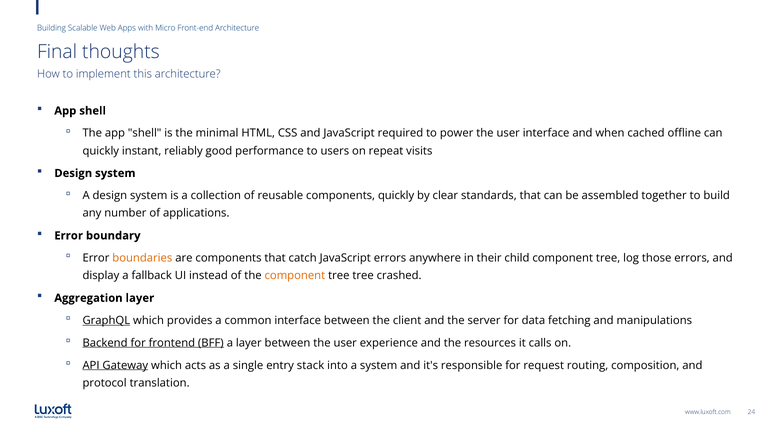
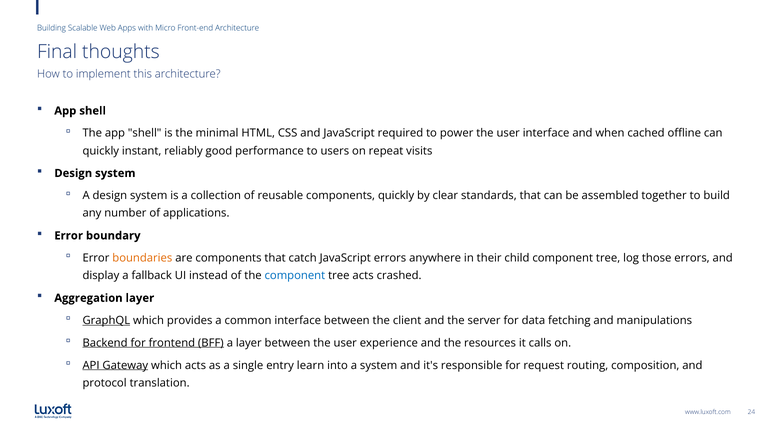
component colour: orange -> blue (295, 276)
tree tree: tree -> acts (363, 276)
stack: stack -> learn (311, 366)
